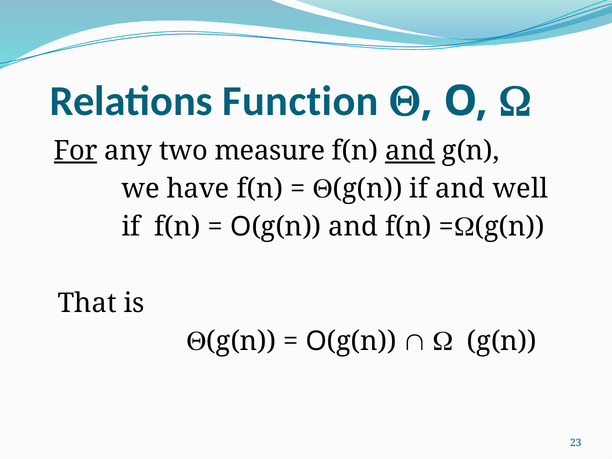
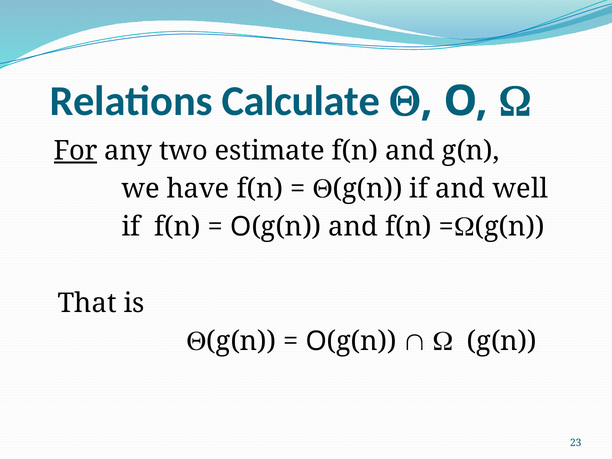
Function: Function -> Calculate (301, 101)
measure: measure -> estimate (270, 151)
and underline: present -> none (410, 151)
